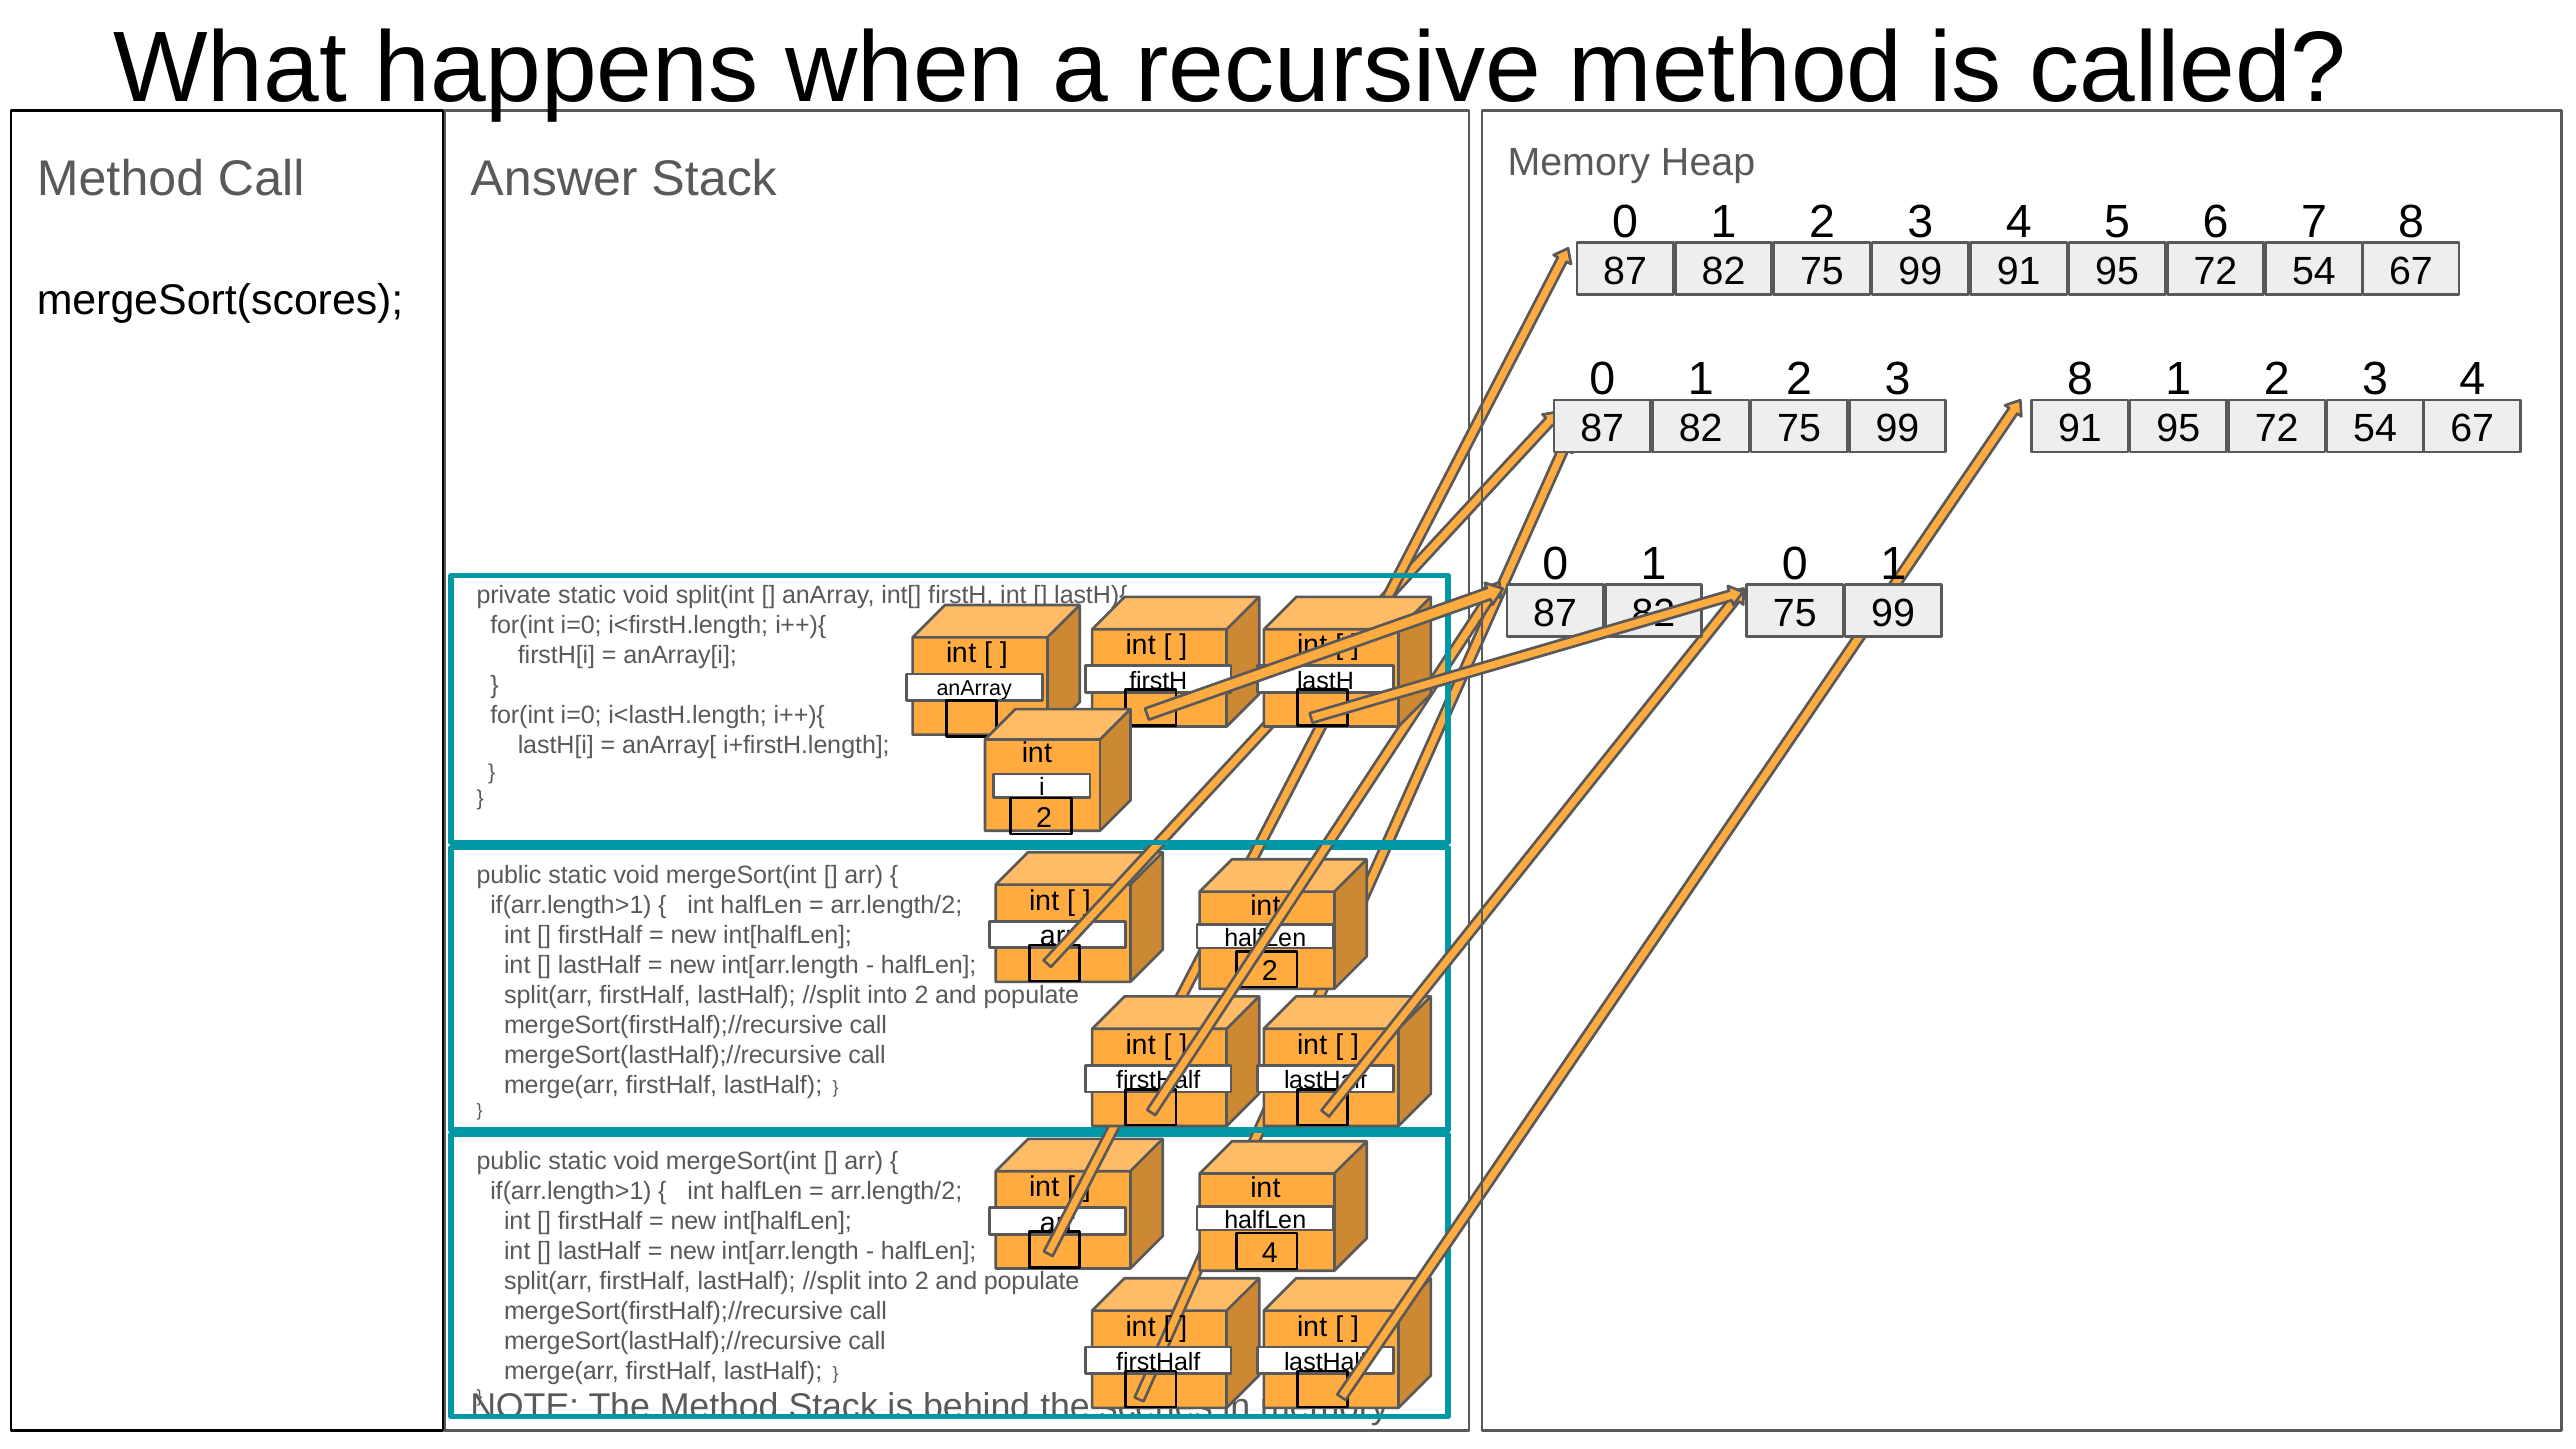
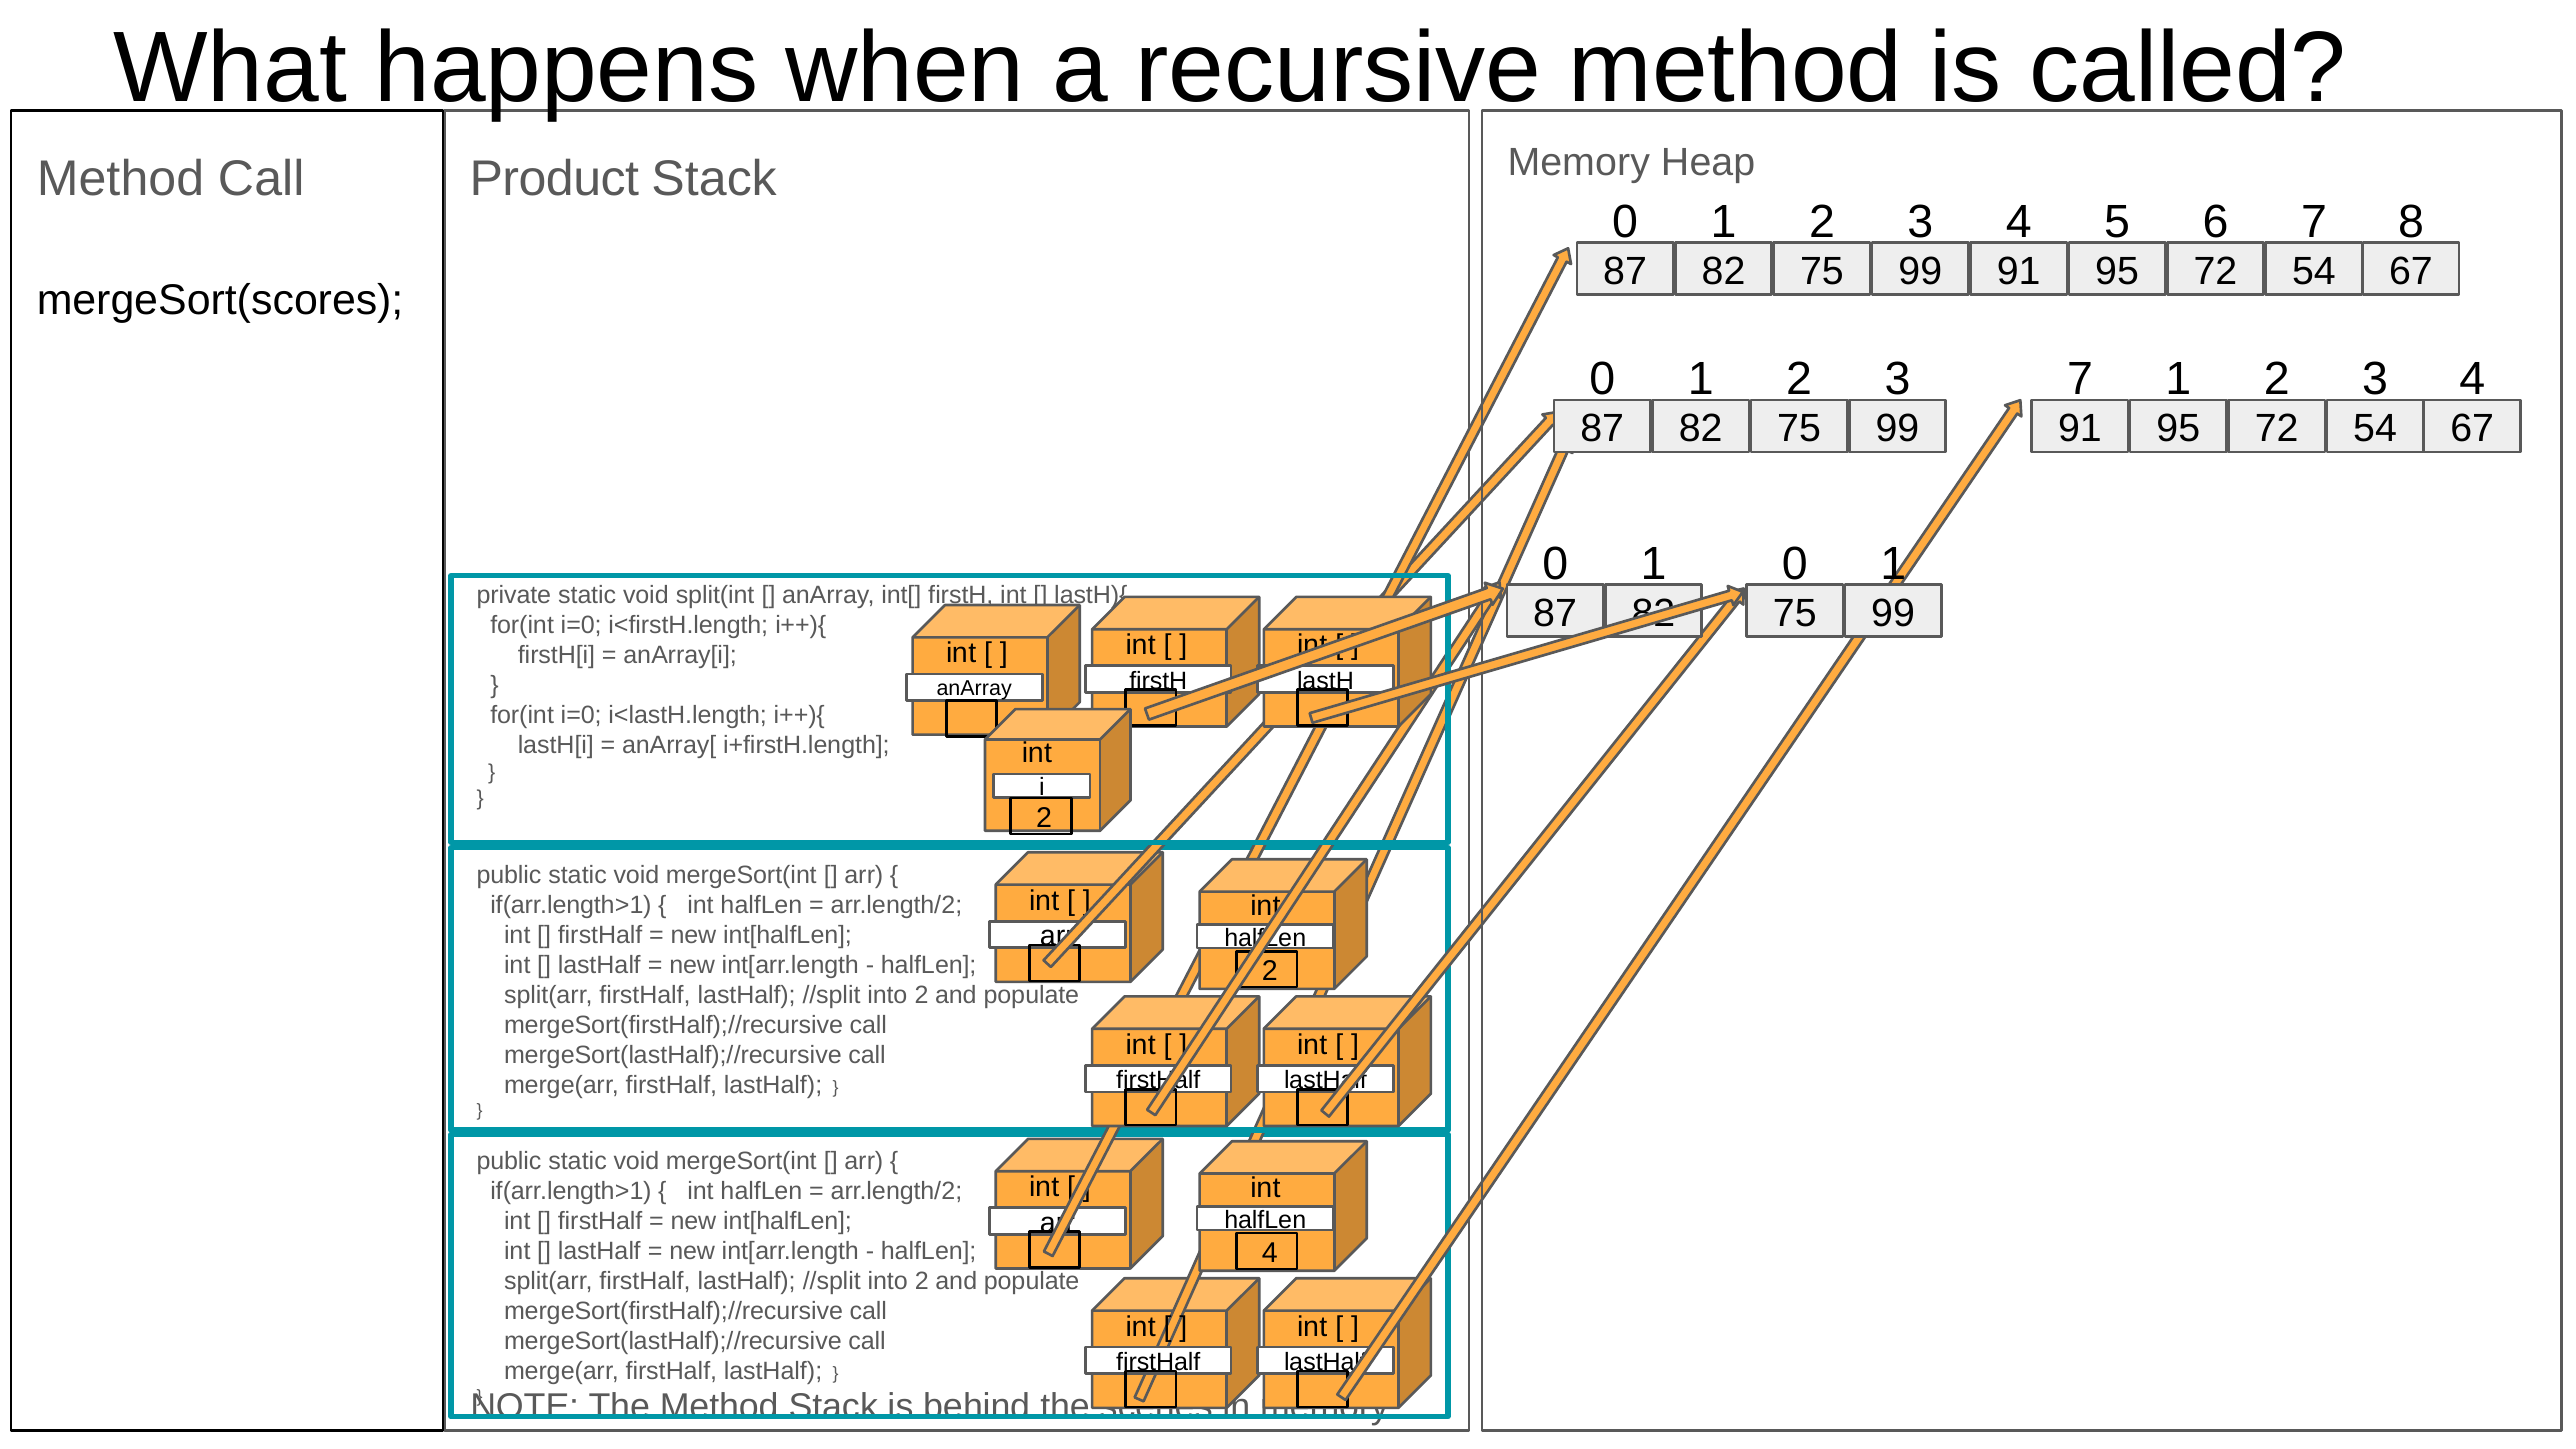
Answer: Answer -> Product (554, 178)
3 8: 8 -> 7 (2080, 379)
